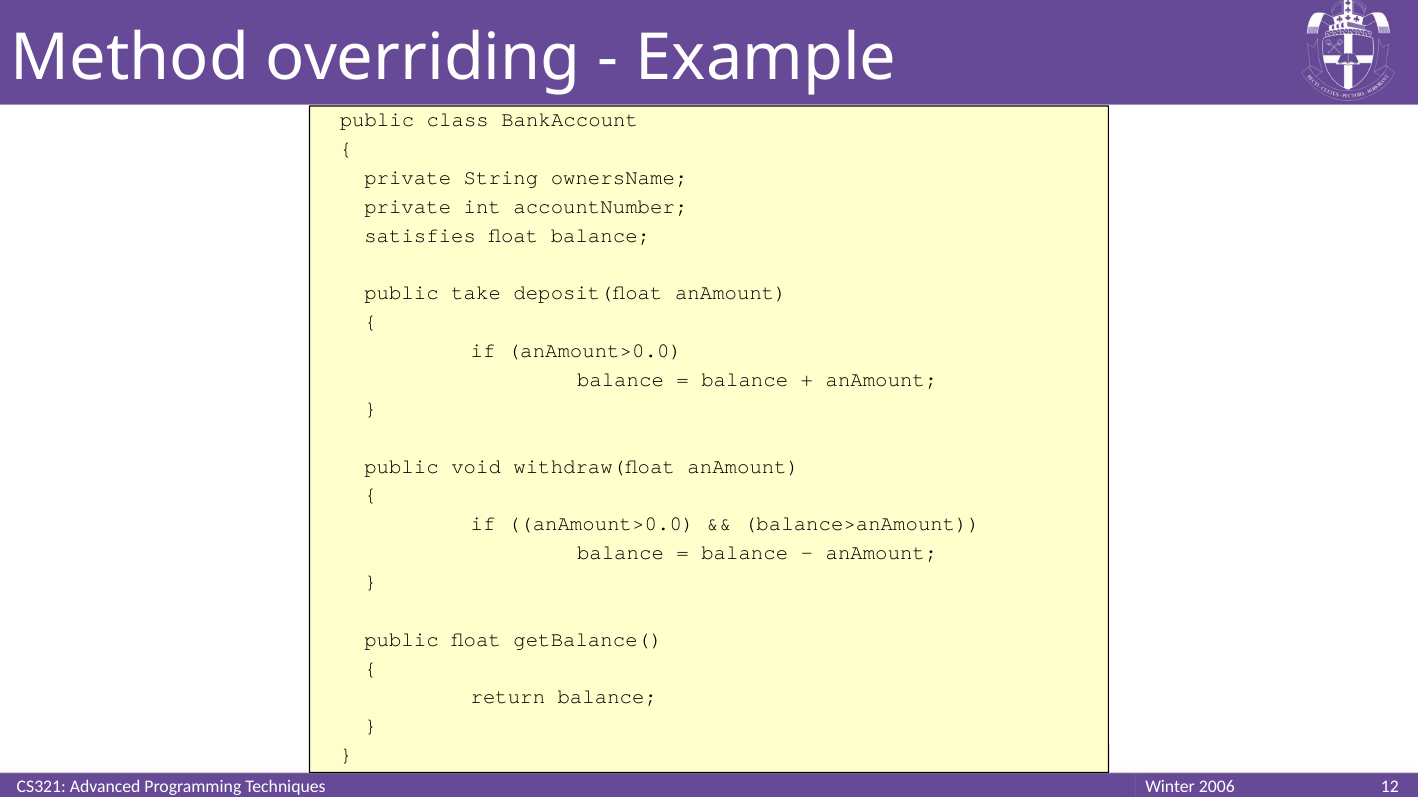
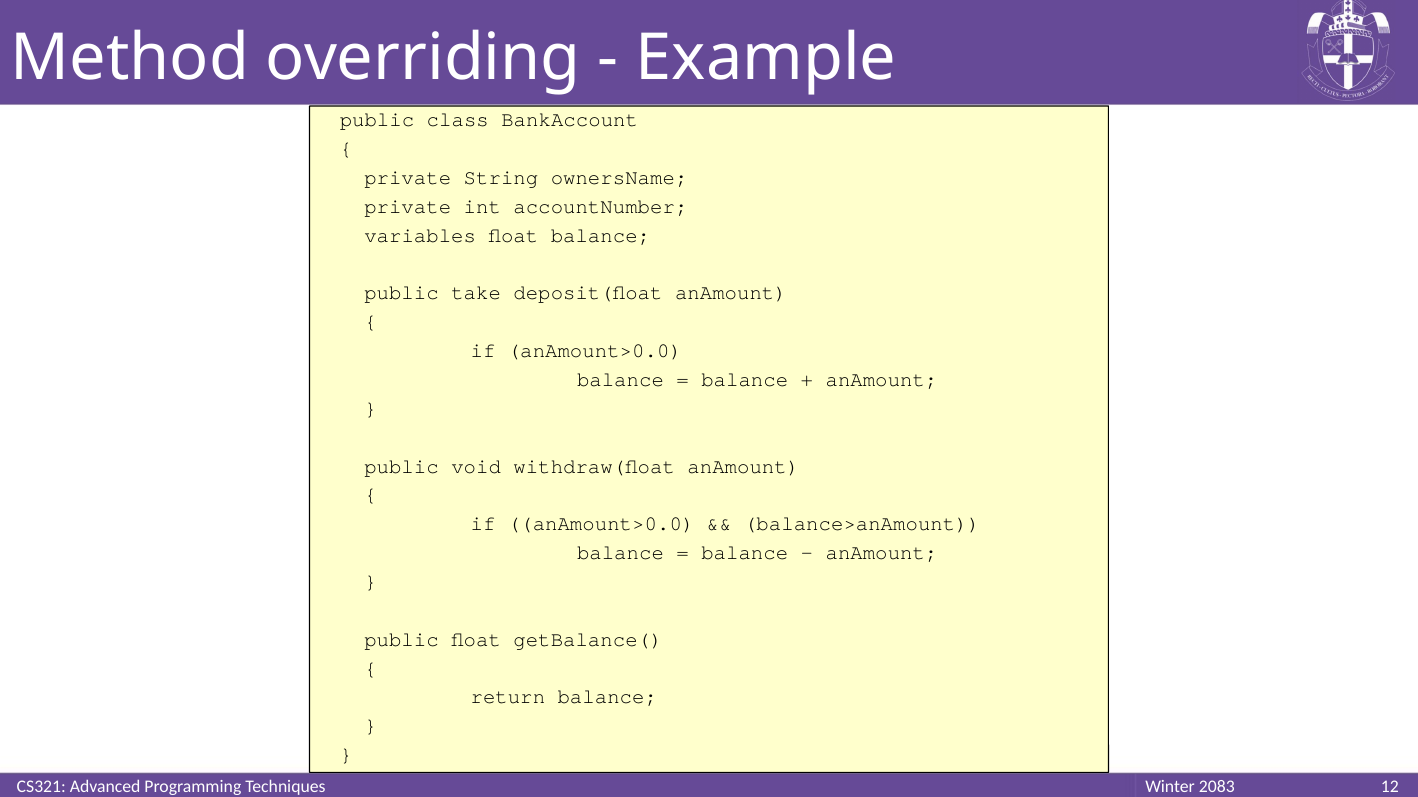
satisfies: satisfies -> variables (420, 235)
2006: 2006 -> 2083 (1217, 787)
